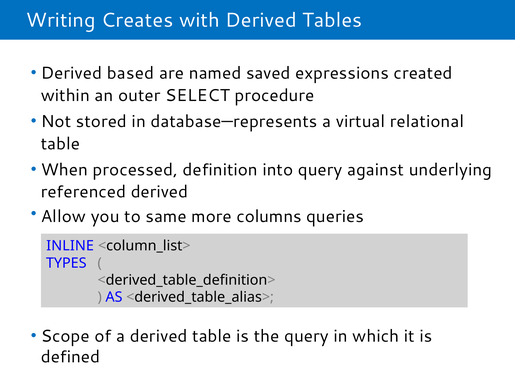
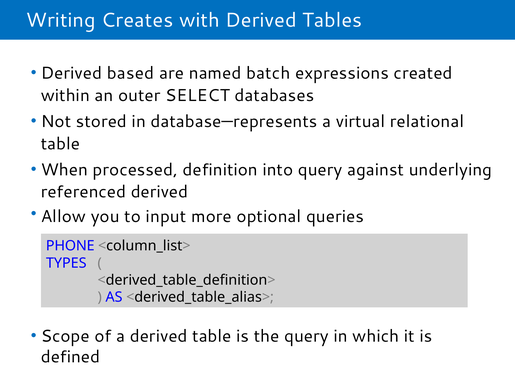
saved: saved -> batch (268, 73)
procedure: procedure -> databases (274, 95)
same: same -> input (166, 217)
columns: columns -> optional (269, 217)
INLINE: INLINE -> PHONE (70, 246)
